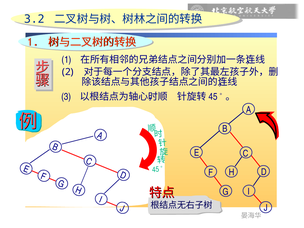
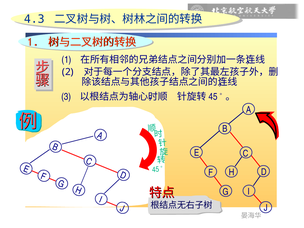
3.2: 3.2 -> 4.3 (34, 19)
